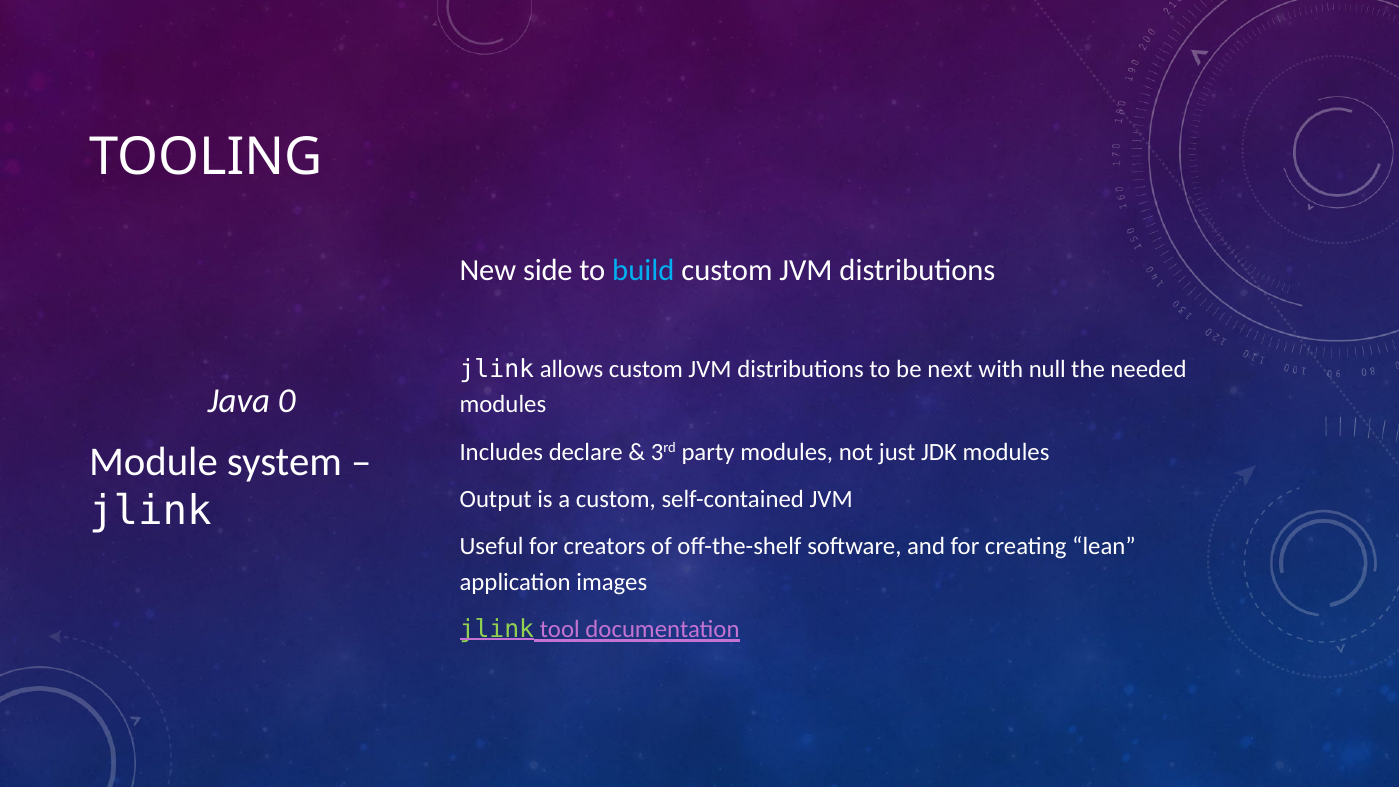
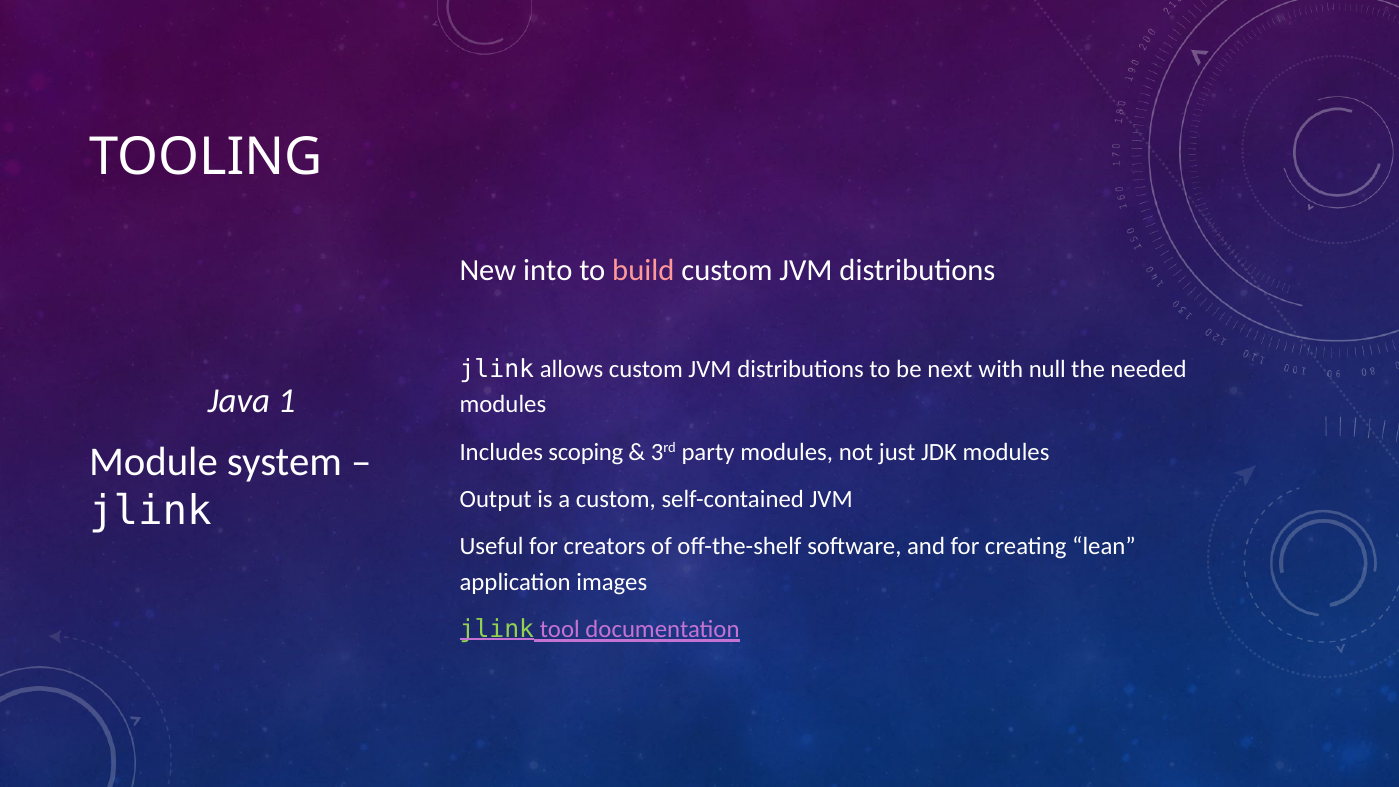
side: side -> into (548, 270)
build colour: light blue -> pink (643, 270)
0: 0 -> 1 (287, 401)
declare: declare -> scoping (586, 452)
